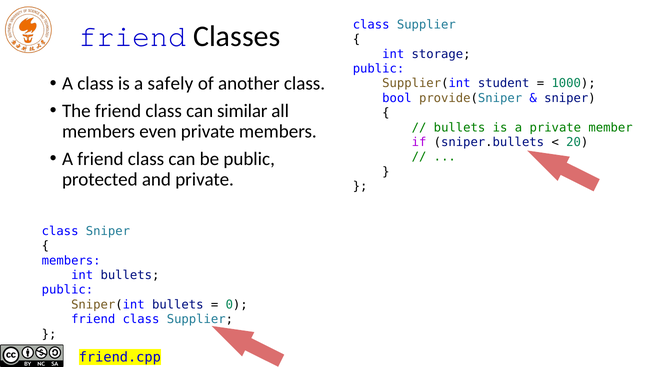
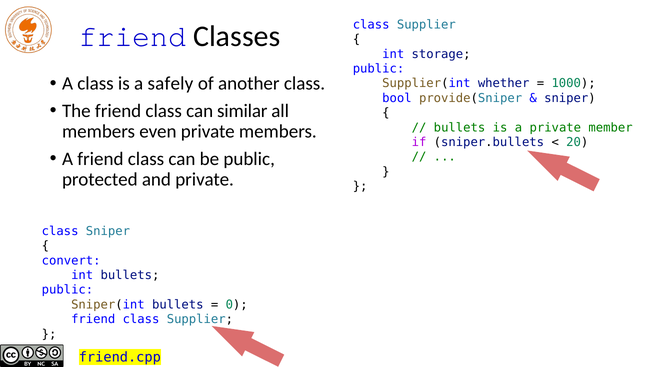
student: student -> whether (504, 84)
members: members -> convert (71, 261)
